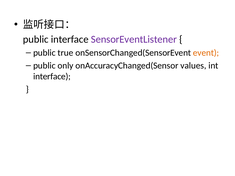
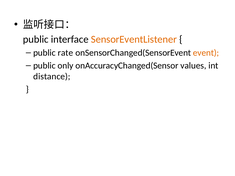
SensorEventListener colour: purple -> orange (134, 39)
true: true -> rate (65, 53)
interface: interface -> distance (52, 77)
